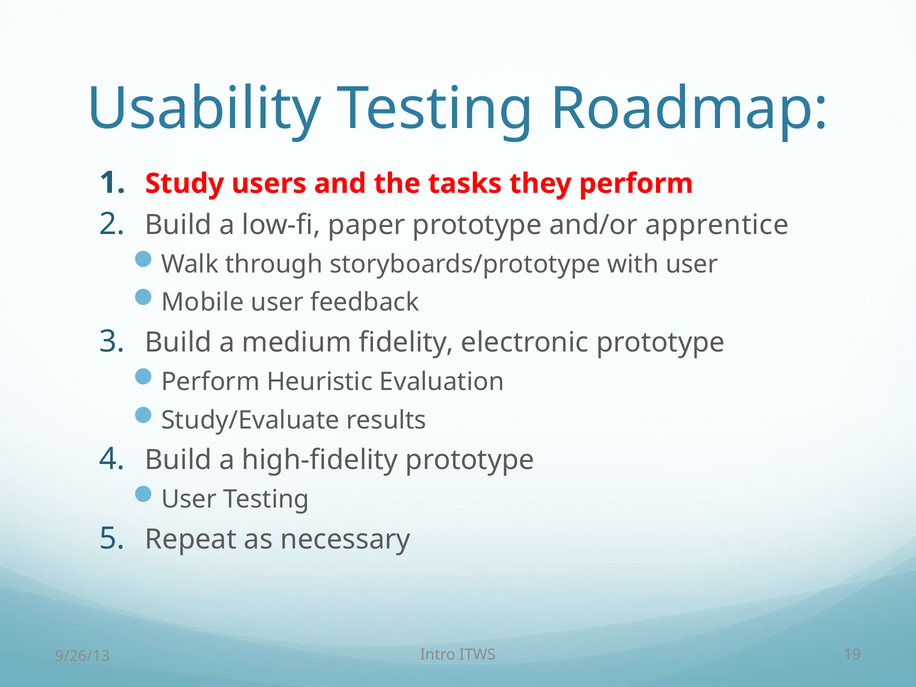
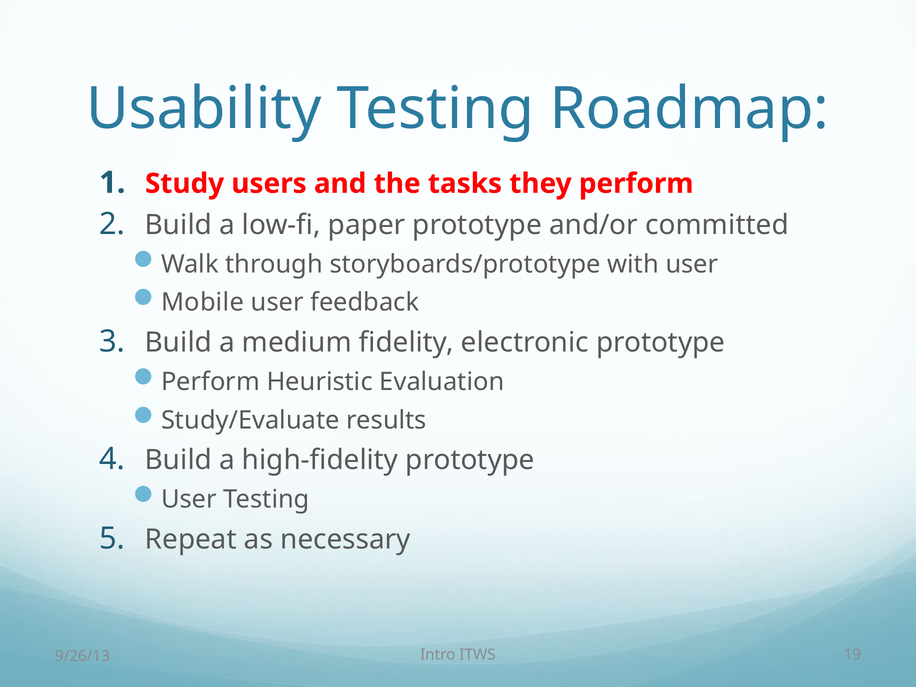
apprentice: apprentice -> committed (717, 225)
